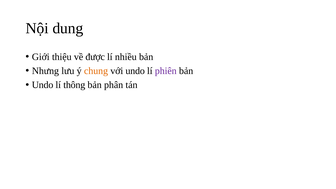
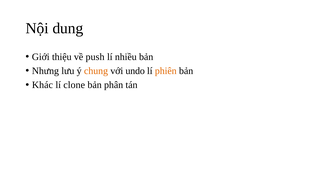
được: được -> push (95, 57)
phiên colour: purple -> orange (166, 71)
Undo: Undo -> Khác (42, 85)
thông: thông -> clone (74, 85)
